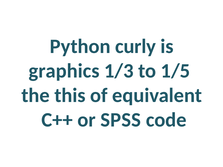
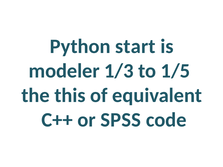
curly: curly -> start (135, 46)
graphics: graphics -> modeler (64, 71)
